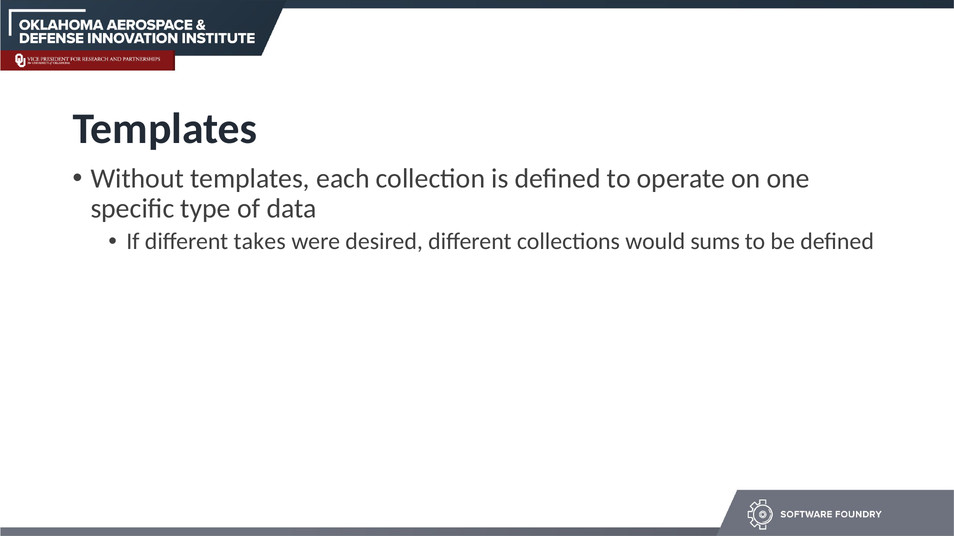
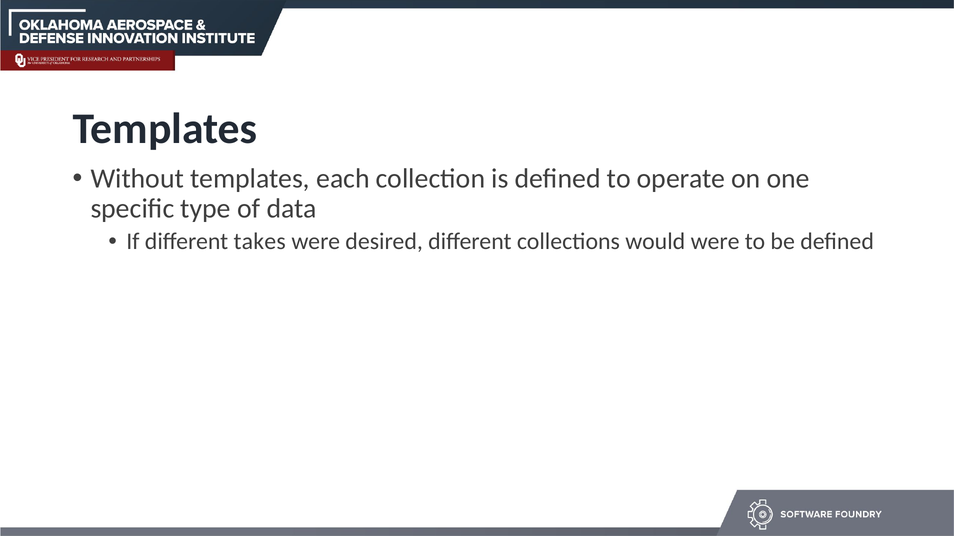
would sums: sums -> were (715, 242)
